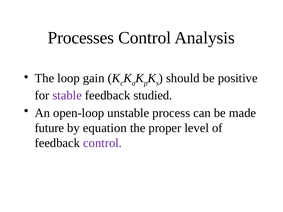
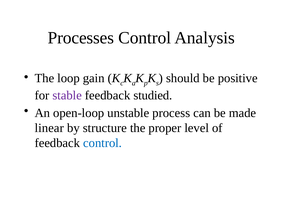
future: future -> linear (49, 128)
equation: equation -> structure (105, 128)
control colour: purple -> blue (103, 143)
